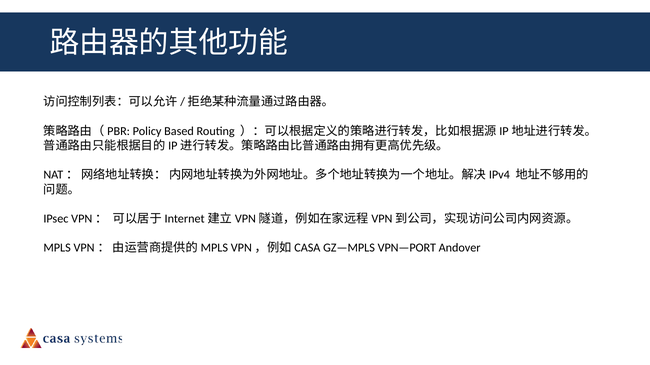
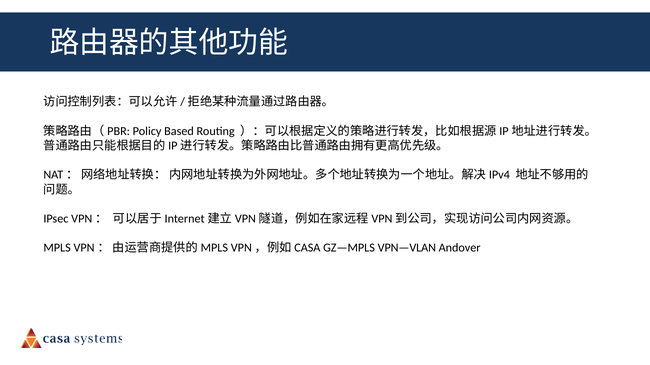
VPN—PORT: VPN—PORT -> VPN—VLAN (407, 248)
